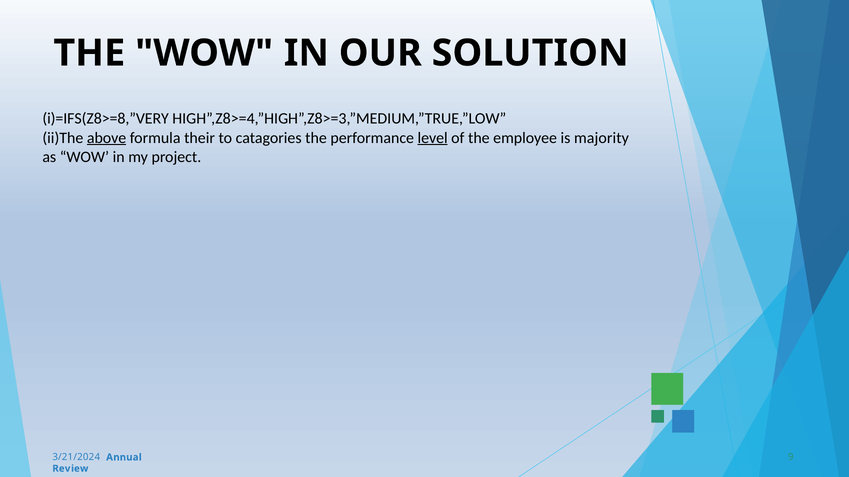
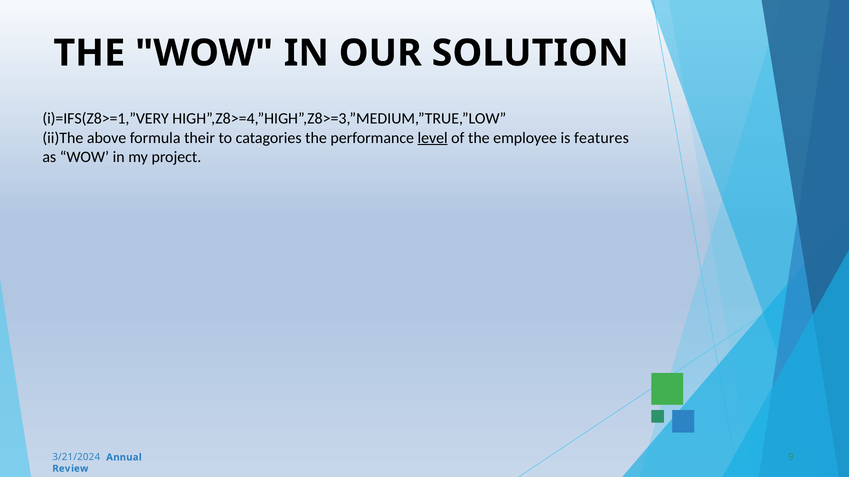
i)=IFS(Z8>=8,”VERY: i)=IFS(Z8>=8,”VERY -> i)=IFS(Z8>=1,”VERY (106, 119)
above underline: present -> none (107, 138)
majority: majority -> features (601, 138)
